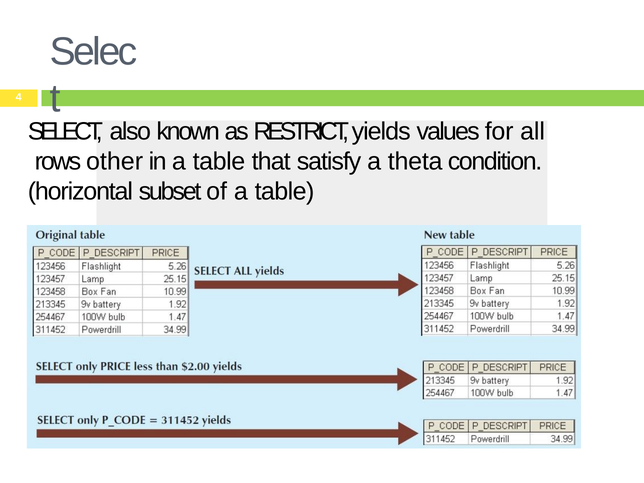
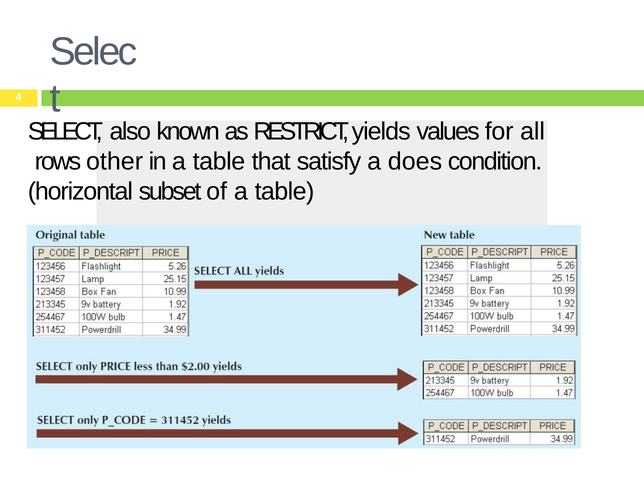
theta: theta -> does (415, 161)
